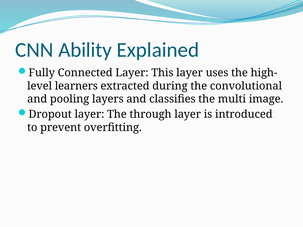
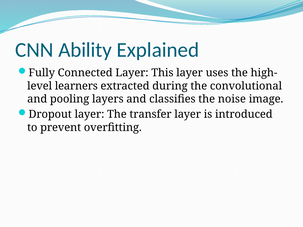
multi: multi -> noise (232, 99)
through: through -> transfer (151, 115)
